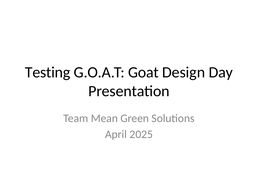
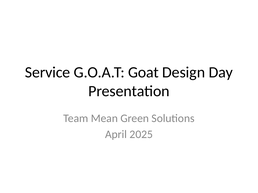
Testing: Testing -> Service (48, 72)
